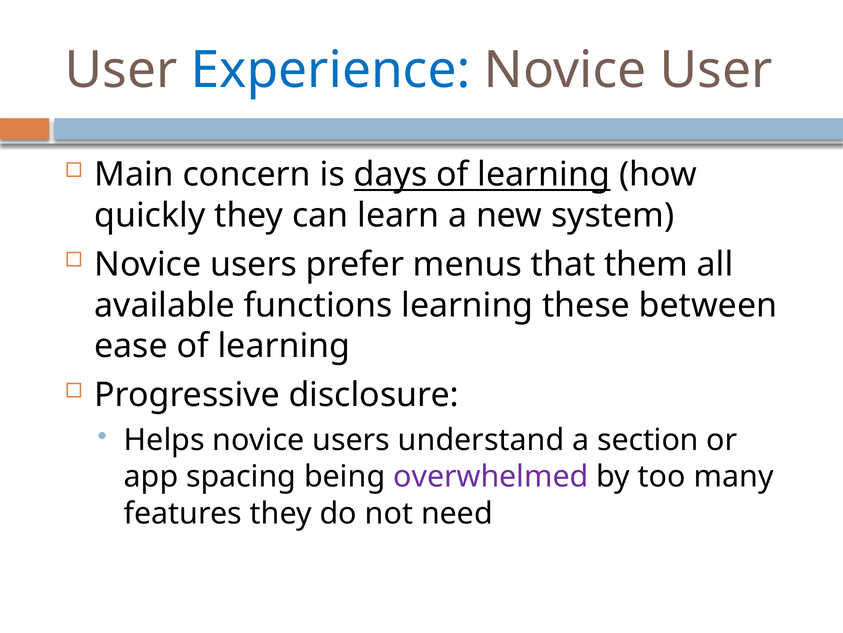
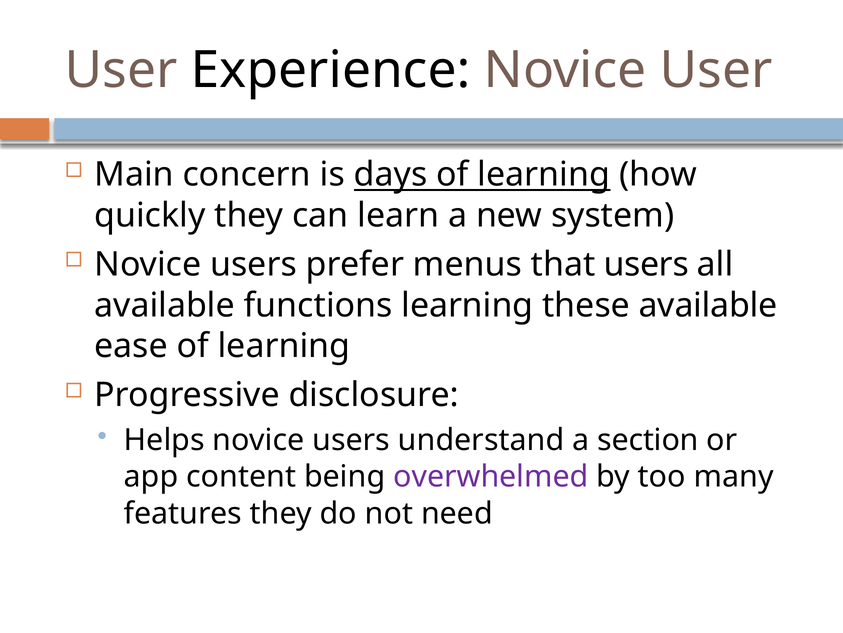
Experience colour: blue -> black (331, 70)
that them: them -> users (646, 264)
these between: between -> available (708, 305)
spacing: spacing -> content (241, 476)
